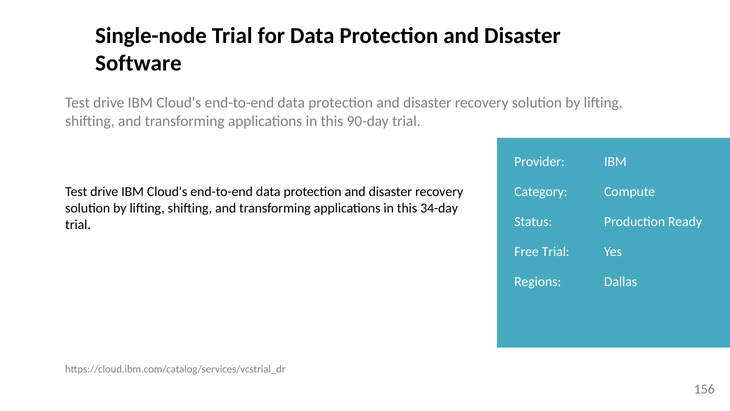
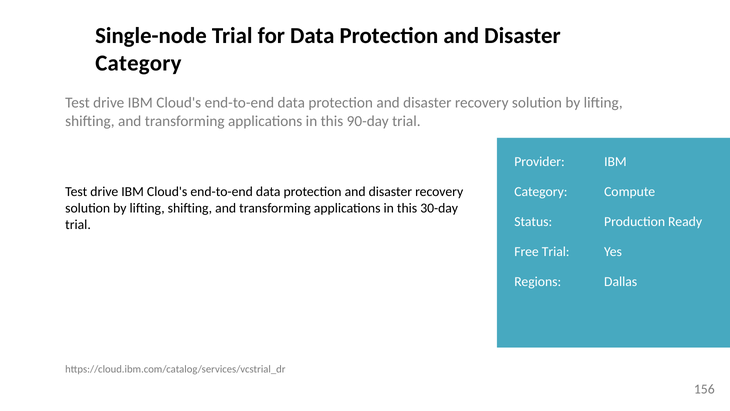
Software: Software -> Category (138, 63)
34-day: 34-day -> 30-day (439, 208)
